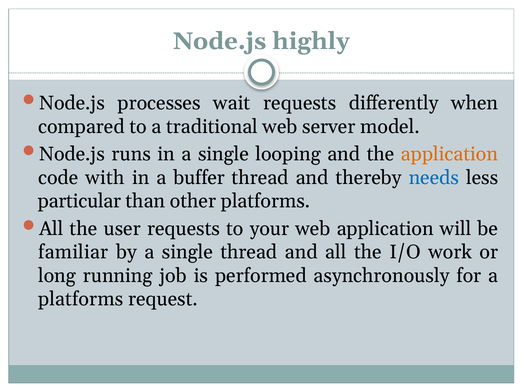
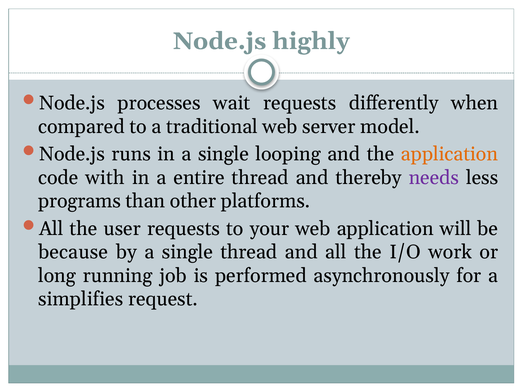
buffer: buffer -> entire (199, 178)
needs colour: blue -> purple (434, 178)
particular: particular -> programs (79, 201)
familiar: familiar -> because (73, 252)
platforms: platforms -> simplifies (81, 299)
